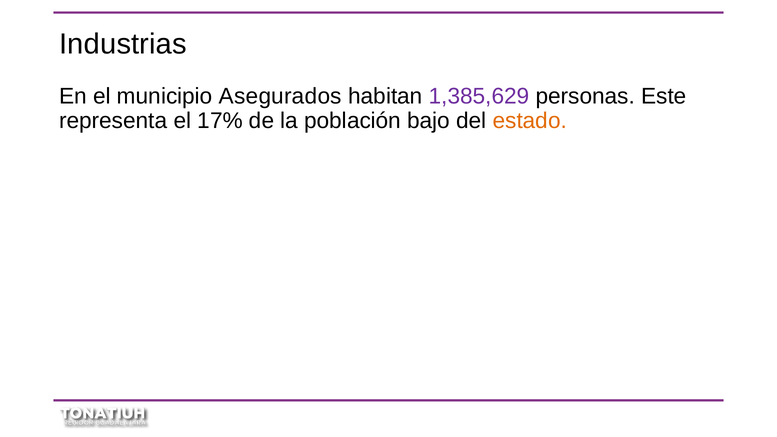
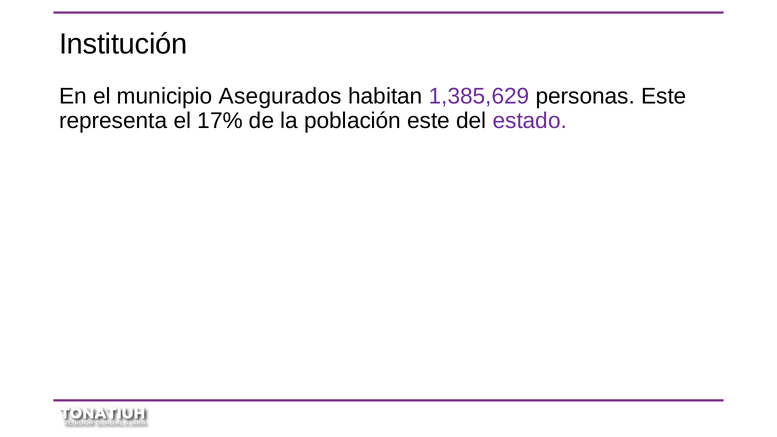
Industrias: Industrias -> Institución (123, 44)
población bajo: bajo -> este (429, 121)
estado colour: orange -> purple (530, 121)
